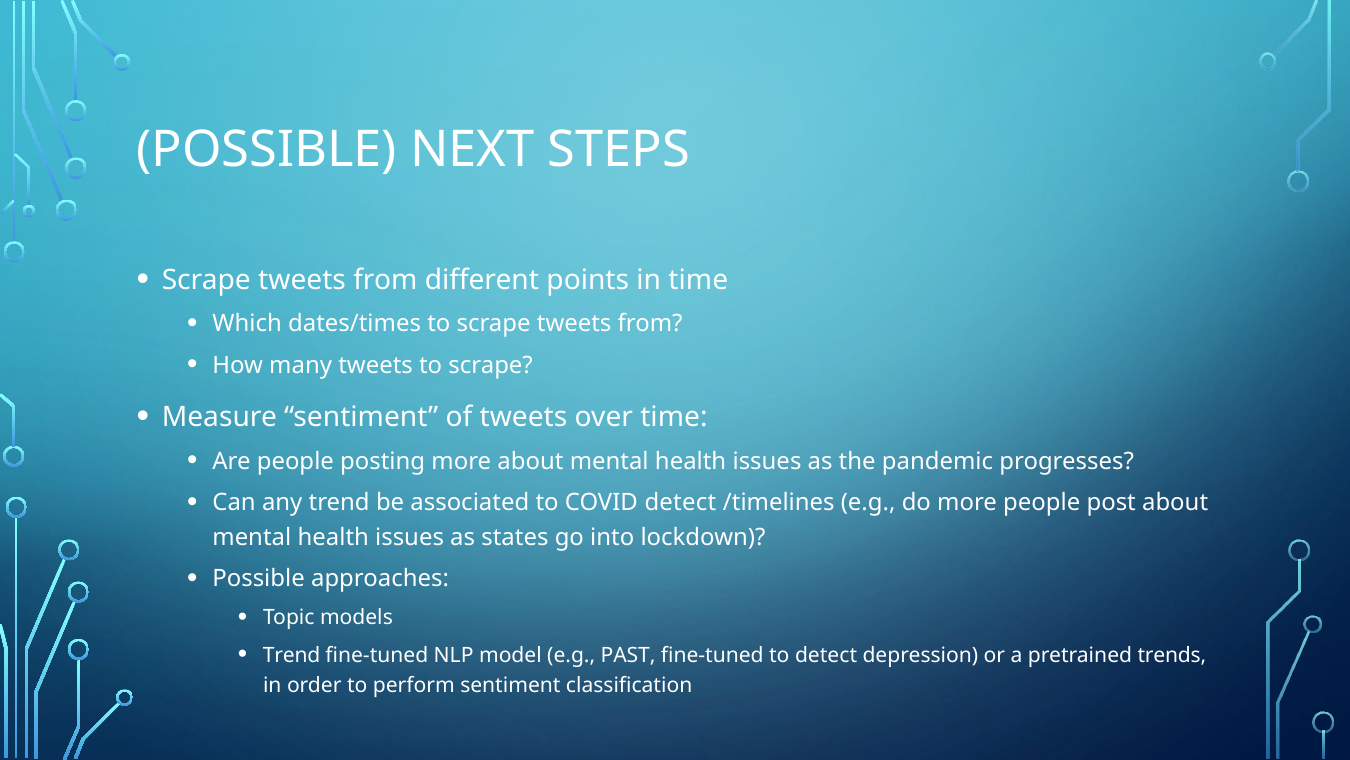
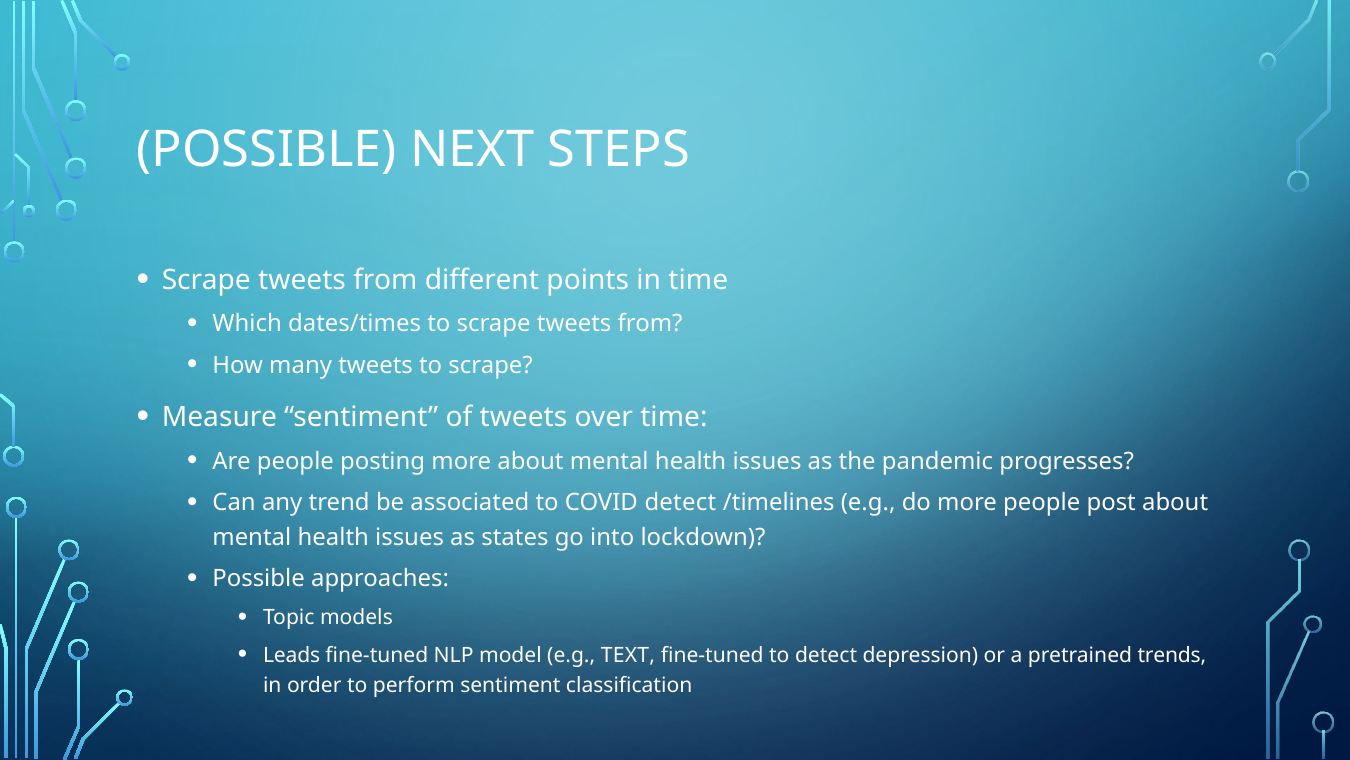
Trend: Trend -> Leads (292, 655)
PAST: PAST -> TEXT (628, 655)
